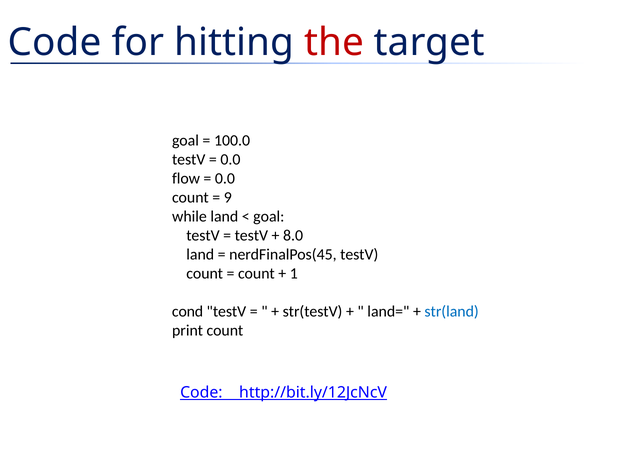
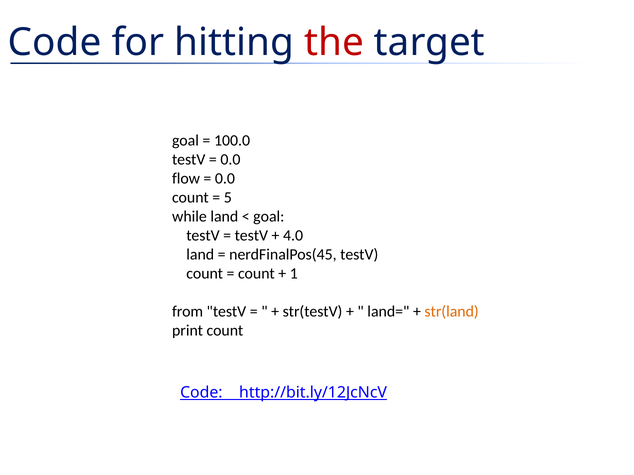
9: 9 -> 5 (228, 198)
8.0: 8.0 -> 4.0 (293, 236)
cond: cond -> from (188, 312)
str(land colour: blue -> orange (452, 312)
